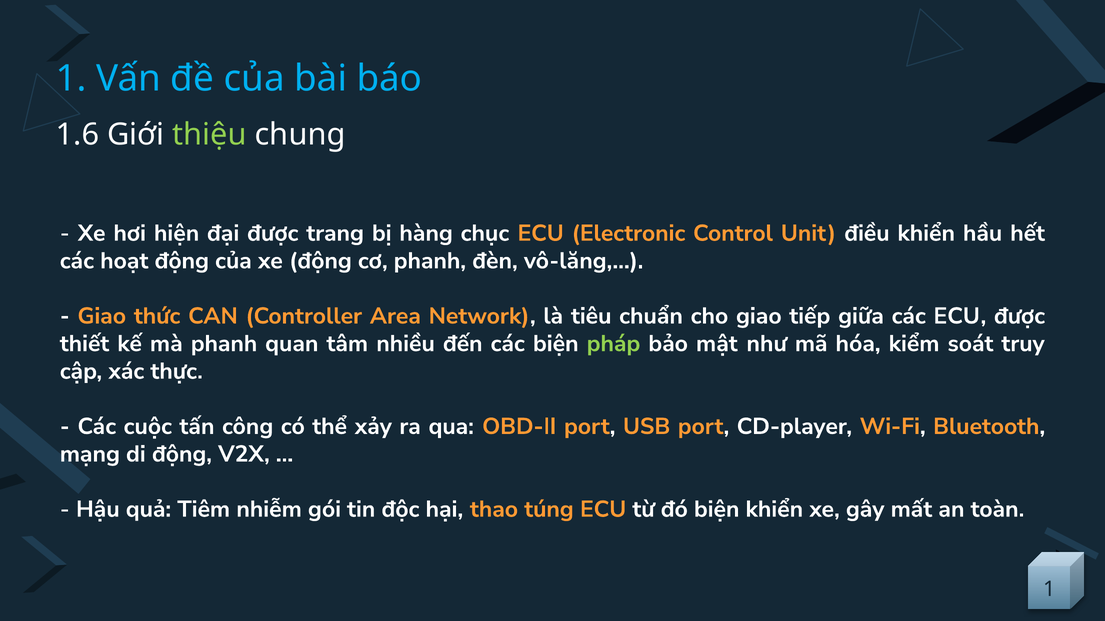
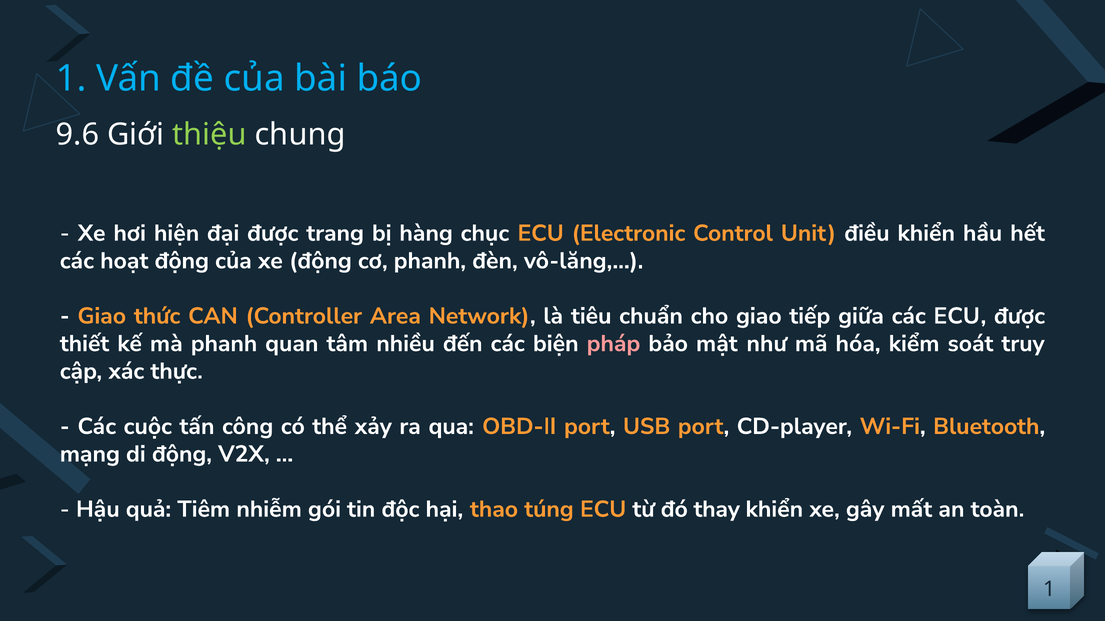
1.6: 1.6 -> 9.6 (77, 135)
pháp colour: light green -> pink (614, 344)
đó biện: biện -> thay (717, 510)
